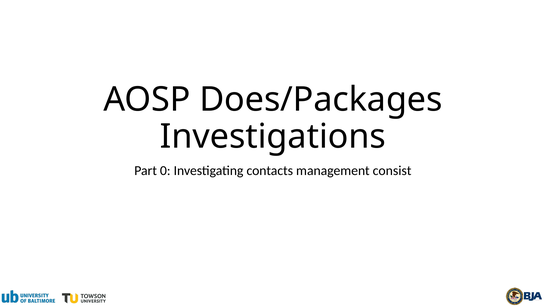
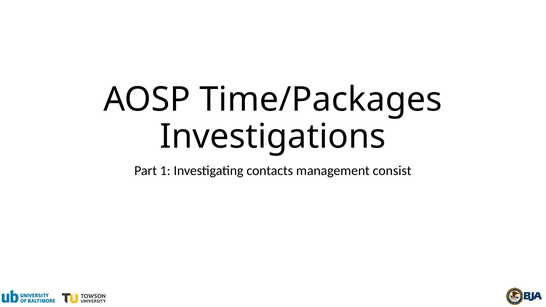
Does/Packages: Does/Packages -> Time/Packages (321, 100)
0: 0 -> 1 (165, 171)
